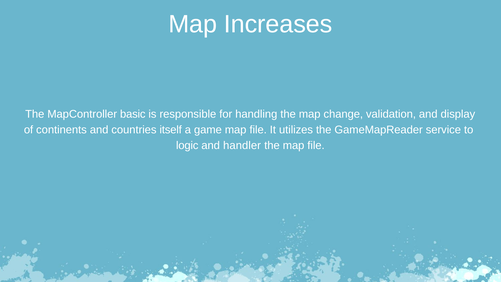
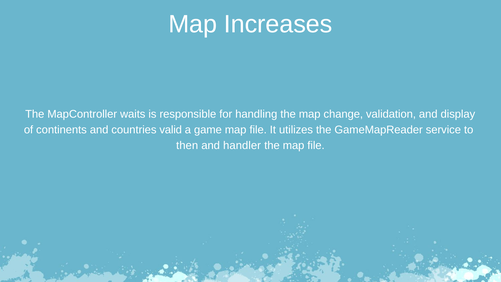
basic: basic -> waits (133, 114)
itself: itself -> valid (171, 130)
logic: logic -> then (187, 145)
